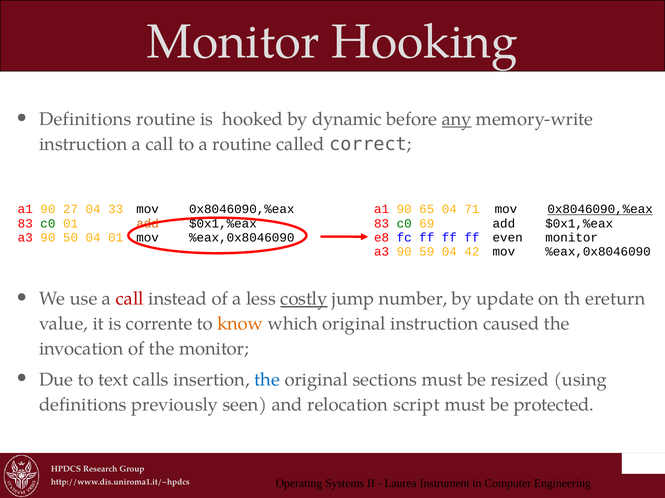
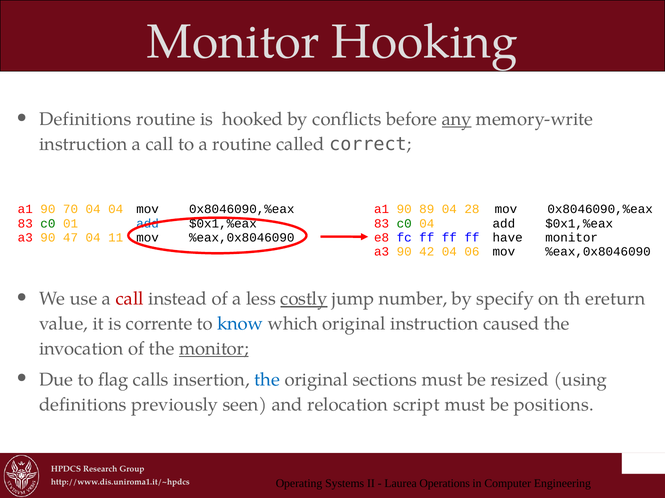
dynamic: dynamic -> conflicts (347, 119)
27: 27 -> 70 (71, 210)
04 33: 33 -> 04 (116, 210)
65: 65 -> 89 (427, 210)
71: 71 -> 28 (472, 210)
0x8046090,%eax underline: present -> none (600, 210)
add colour: orange -> blue (148, 224)
c0 69: 69 -> 04 (427, 224)
50: 50 -> 47 (71, 238)
04 01: 01 -> 11 (116, 238)
even: even -> have (508, 238)
59: 59 -> 42 (427, 252)
42: 42 -> 06 (472, 252)
update: update -> specify (505, 299)
know colour: orange -> blue (240, 324)
monitor underline: none -> present (214, 349)
text: text -> flag (113, 380)
protected: protected -> positions (554, 405)
Instrument: Instrument -> Operations (445, 484)
